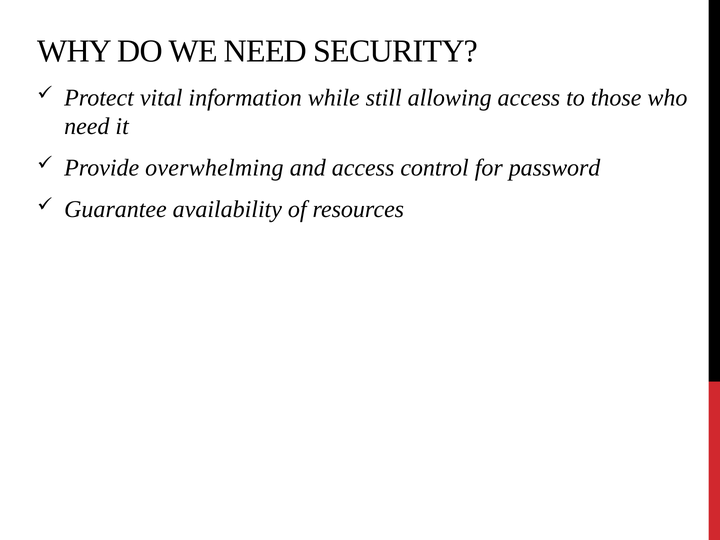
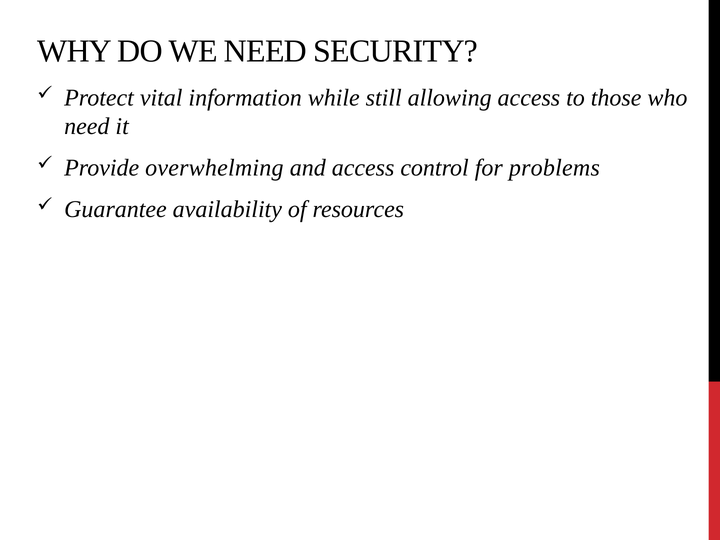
password: password -> problems (554, 168)
